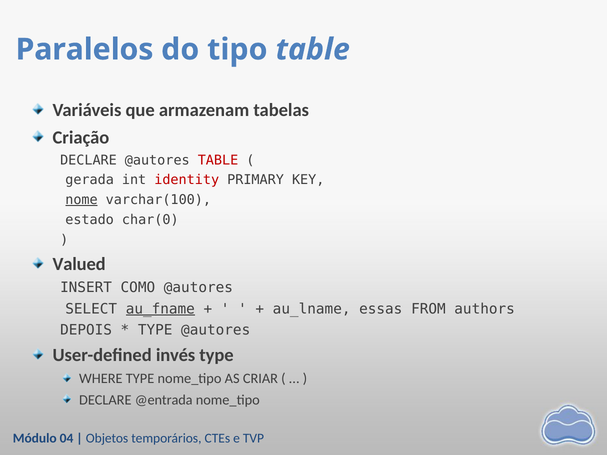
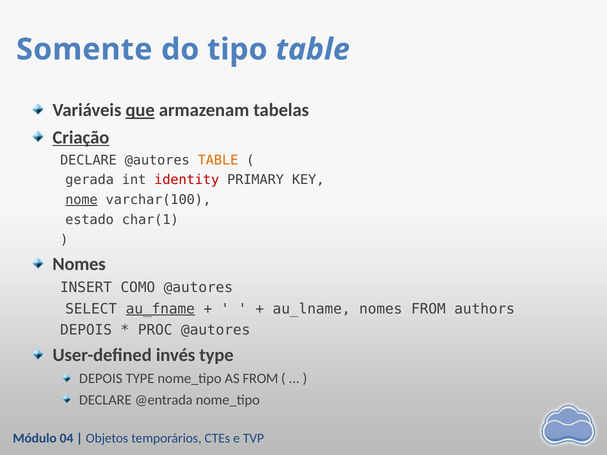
Paralelos: Paralelos -> Somente (84, 50)
que underline: none -> present (140, 110)
Criação underline: none -> present (81, 138)
TABLE colour: red -> orange (218, 160)
char(0: char(0 -> char(1 (150, 220)
Valued: Valued -> Nomes (79, 264)
au_lname essas: essas -> nomes (381, 309)
TYPE: TYPE -> PROC (155, 330)
WHERE: WHERE -> DEPOIS (101, 379)
AS CRIAR: CRIAR -> FROM (261, 379)
